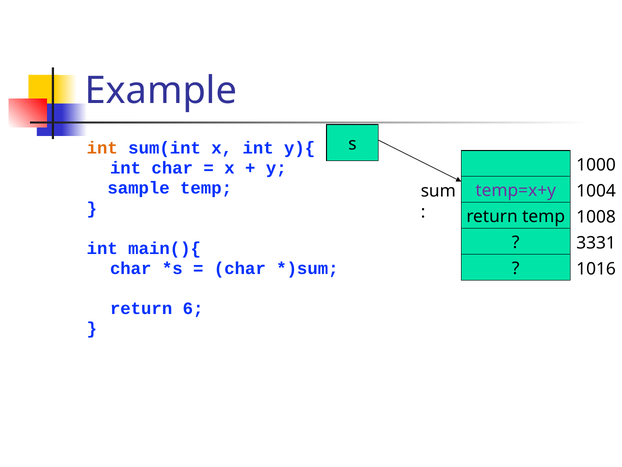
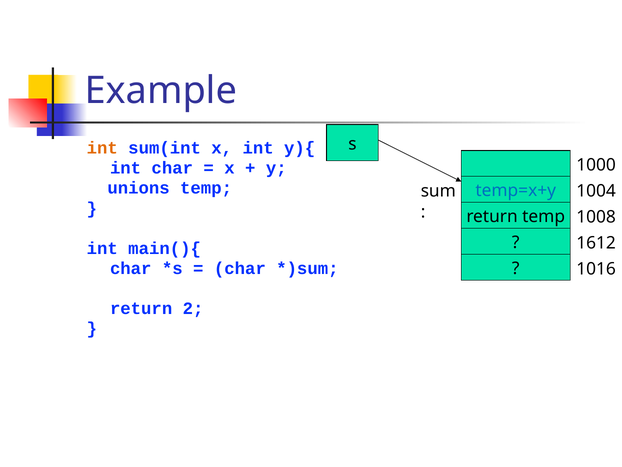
sample: sample -> unions (139, 188)
temp=x+y colour: purple -> blue (516, 190)
3331: 3331 -> 1612 (596, 243)
6: 6 -> 2 (193, 308)
